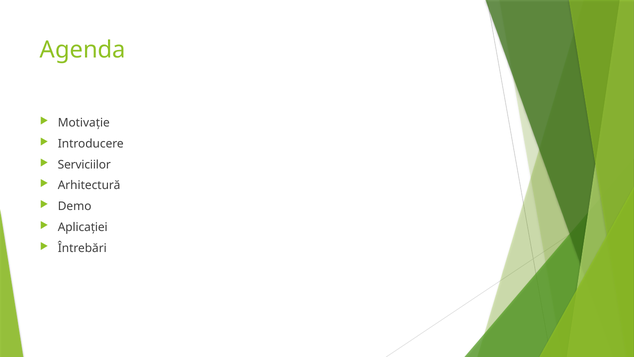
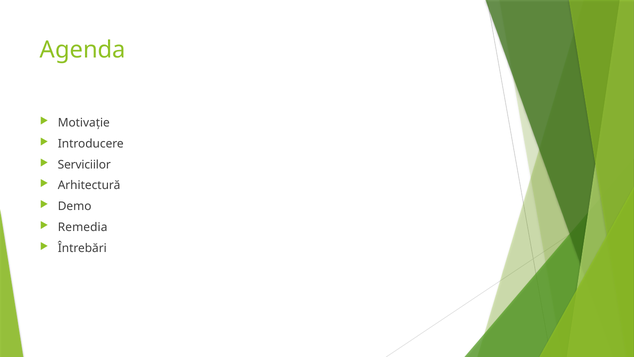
Aplicației: Aplicației -> Remedia (83, 227)
